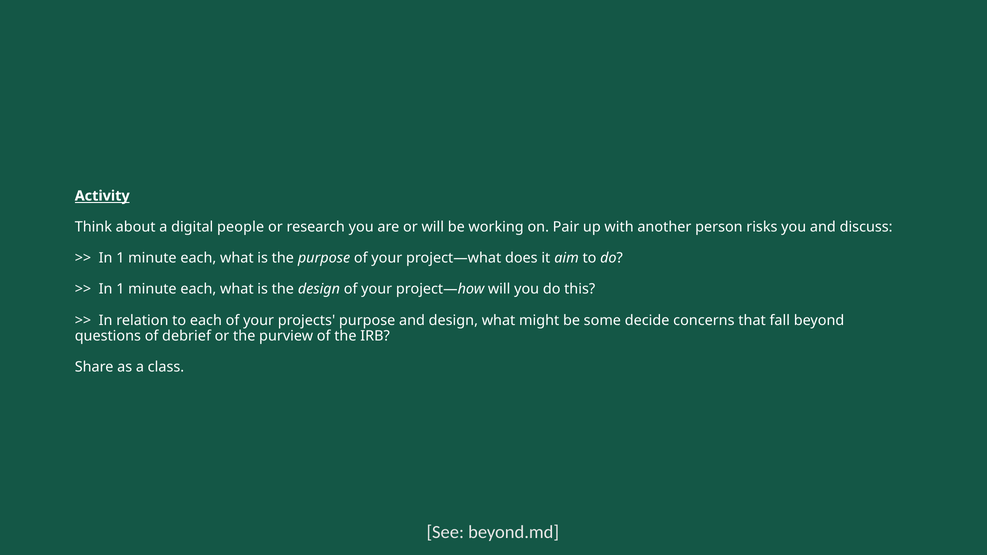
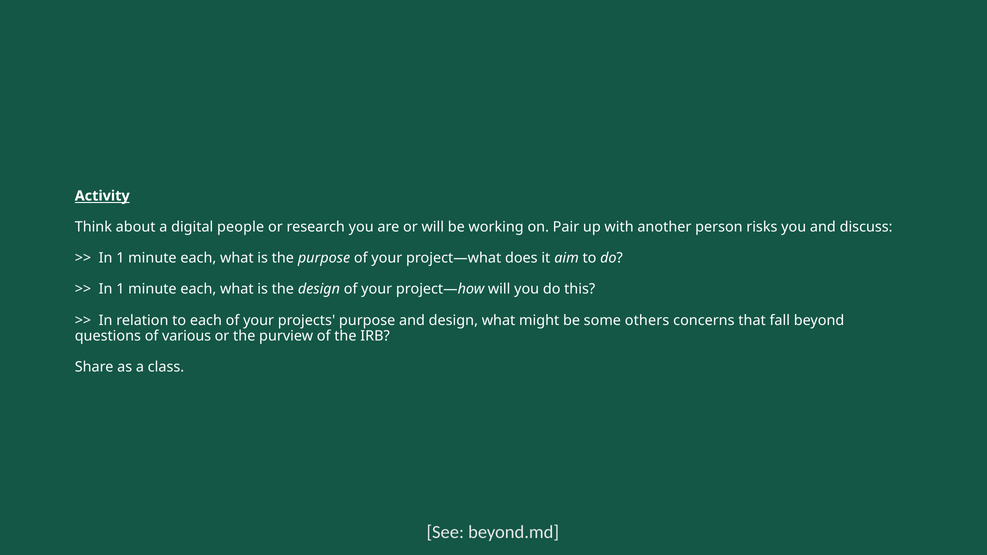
decide: decide -> others (647, 320)
debrief: debrief -> various (187, 336)
